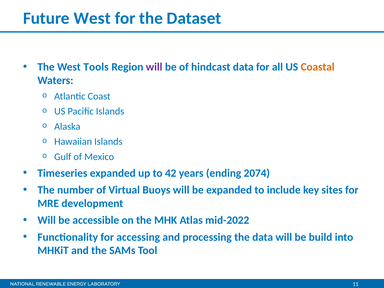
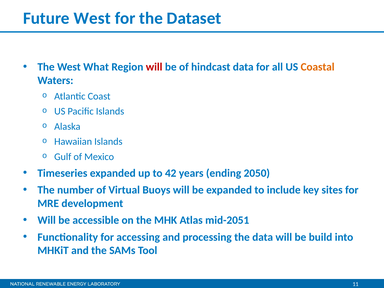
Tools: Tools -> What (96, 67)
will colour: purple -> red (154, 67)
2074: 2074 -> 2050 (257, 173)
mid-2022: mid-2022 -> mid-2051 (227, 220)
